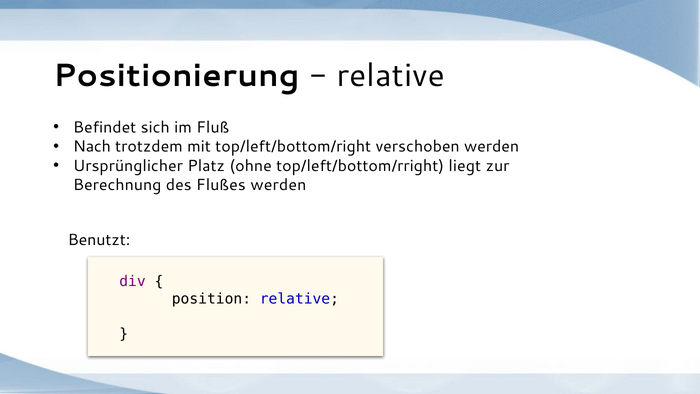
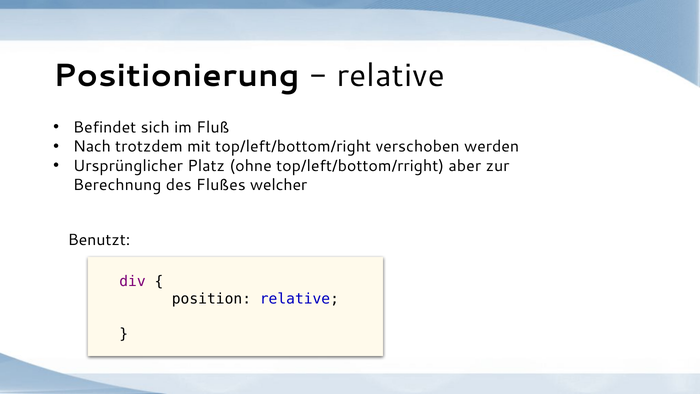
liegt: liegt -> aber (465, 166)
Flußes werden: werden -> welcher (279, 185)
